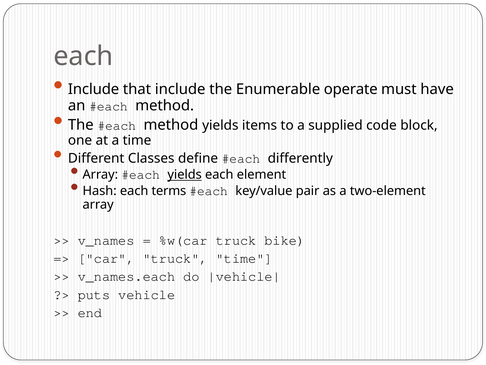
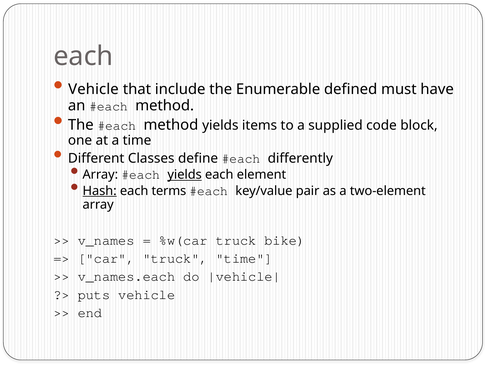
Include: Include -> Vehicle (93, 89)
operate: operate -> defined (351, 89)
Hash underline: none -> present (100, 191)
